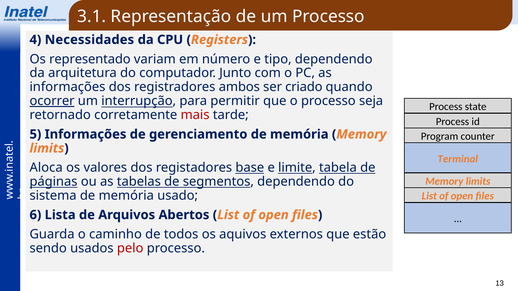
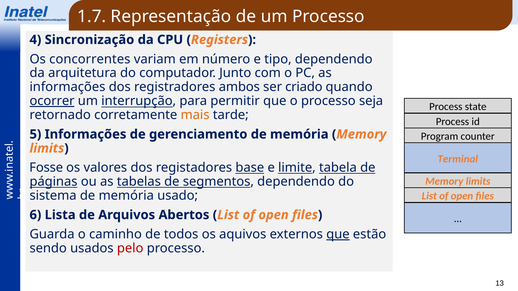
3.1: 3.1 -> 1.7 (92, 16)
Necessidades: Necessidades -> Sincronização (89, 40)
representado: representado -> concorrentes (90, 59)
mais colour: red -> orange (195, 115)
Aloca: Aloca -> Fosse (46, 168)
que underline: none -> present (338, 235)
